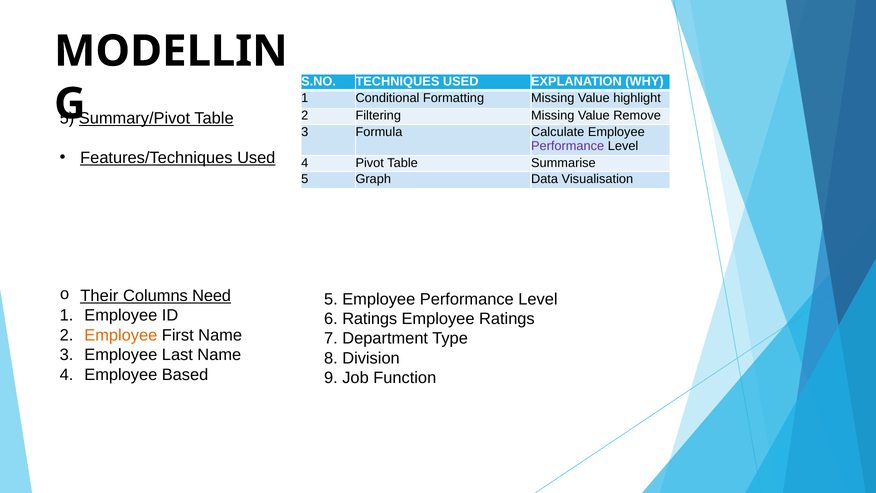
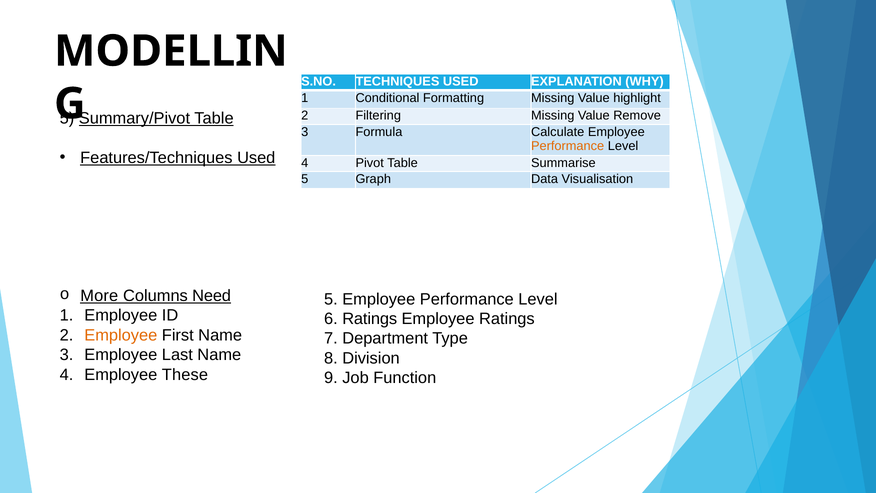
Performance colour: purple -> orange (568, 146)
Their: Their -> More (99, 296)
Based: Based -> These (185, 375)
